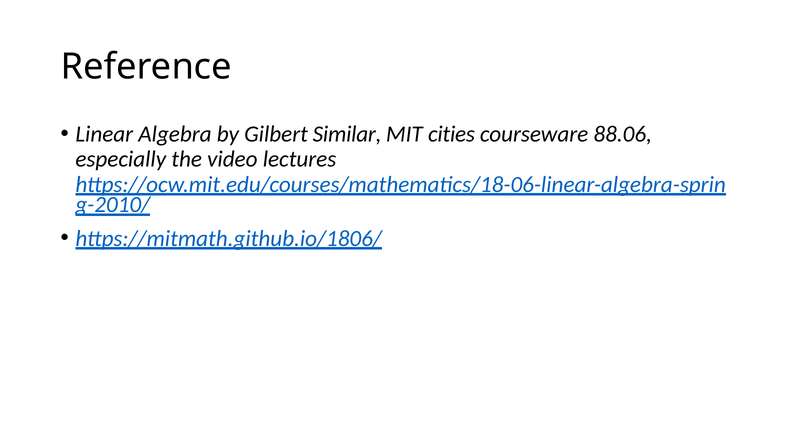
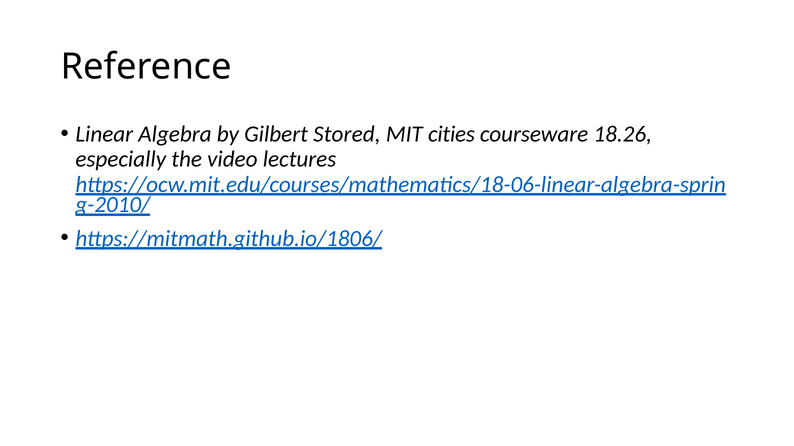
Similar: Similar -> Stored (347, 134)
88.06: 88.06 -> 18.26 (623, 134)
